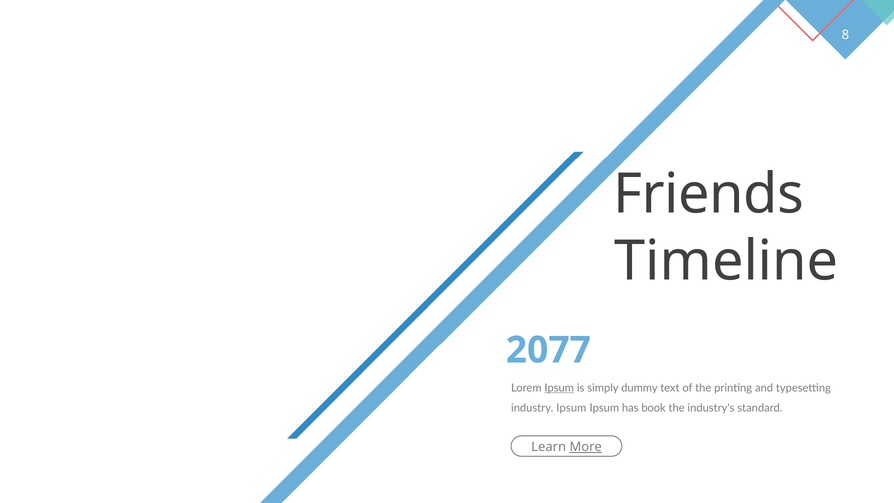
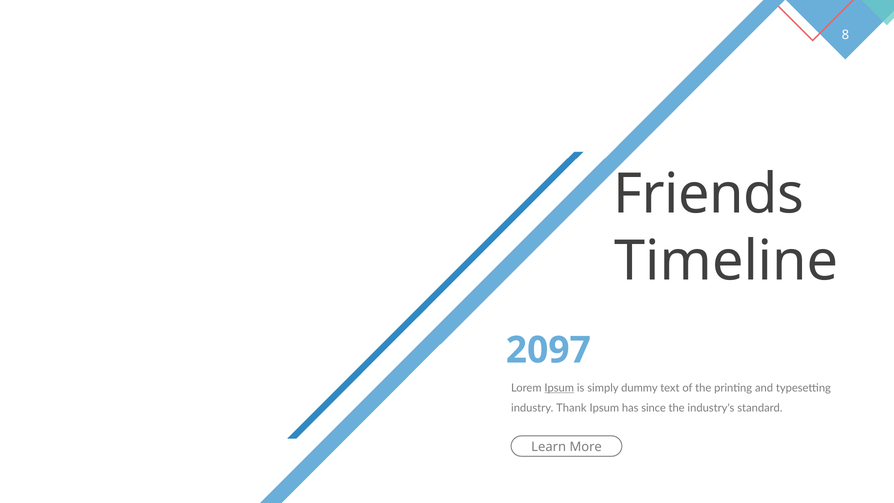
2077: 2077 -> 2097 (548, 350)
industry Ipsum: Ipsum -> Thank (571, 408)
book: book -> since (654, 408)
More underline: present -> none (586, 447)
